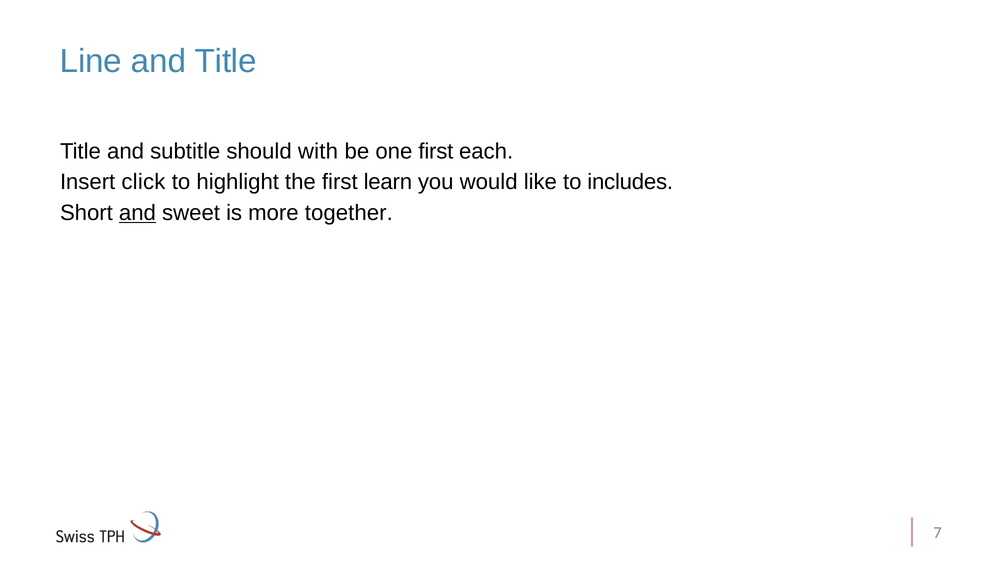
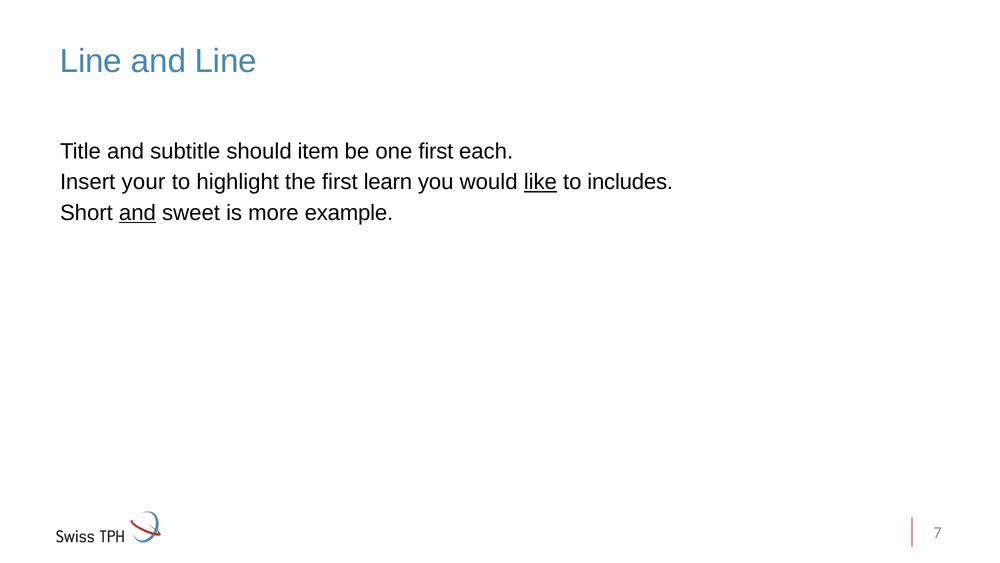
and Title: Title -> Line (226, 61)
with: with -> item (318, 151)
click: click -> your (143, 182)
like underline: none -> present (540, 182)
together: together -> example (349, 213)
